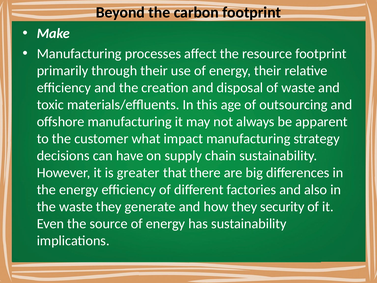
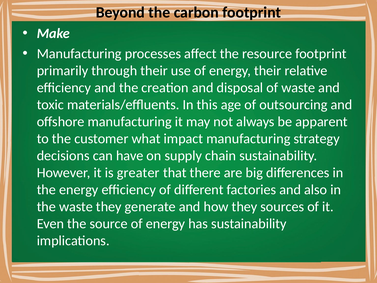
security: security -> sources (282, 207)
